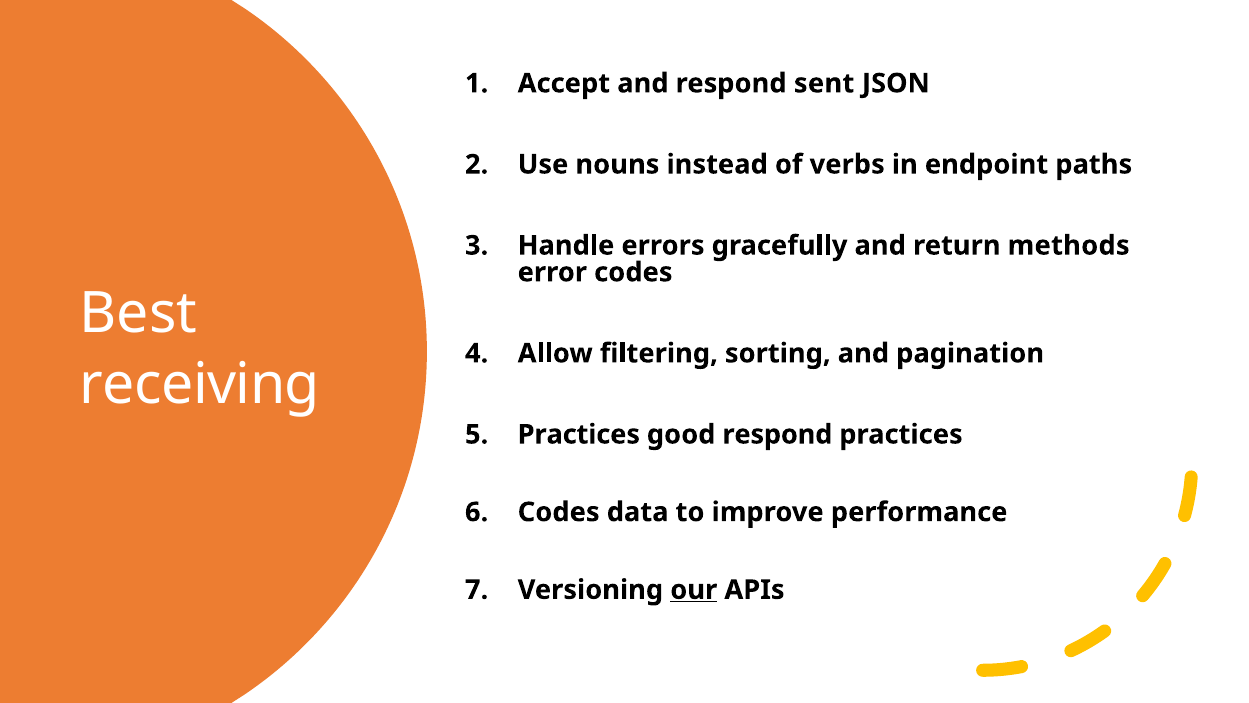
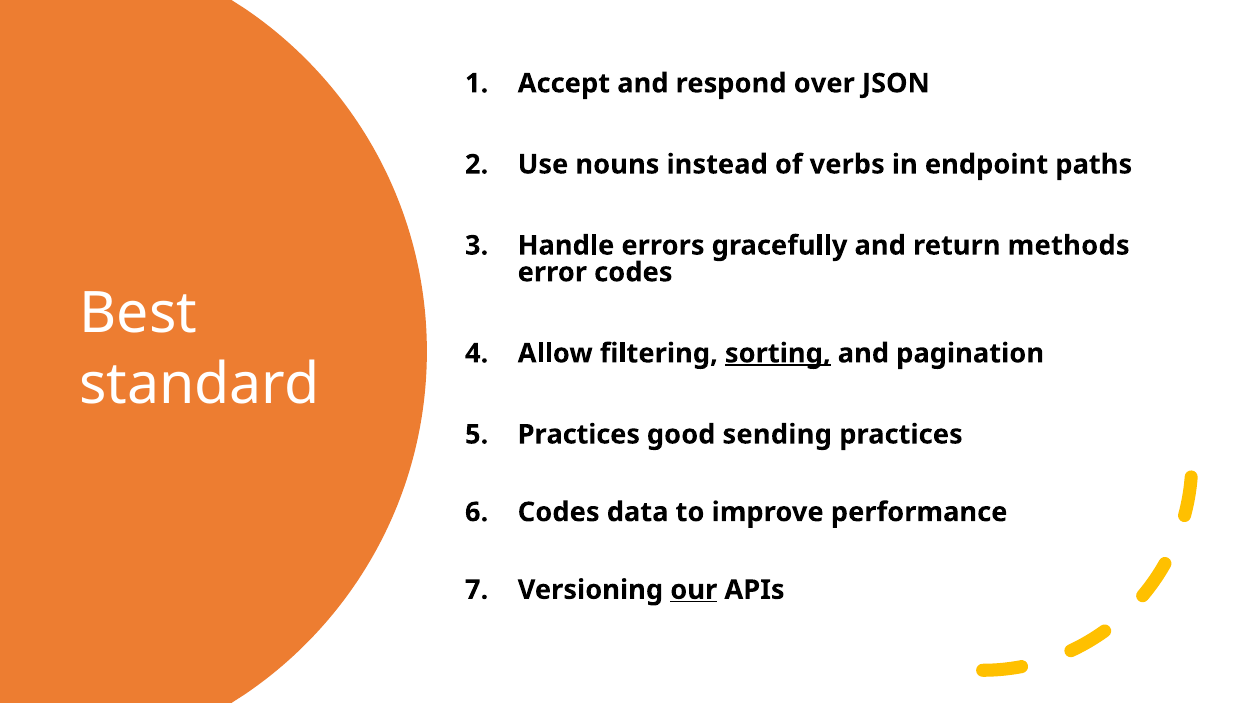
sent: sent -> over (824, 83)
sorting underline: none -> present (778, 353)
receiving: receiving -> standard (200, 384)
good respond: respond -> sending (777, 434)
